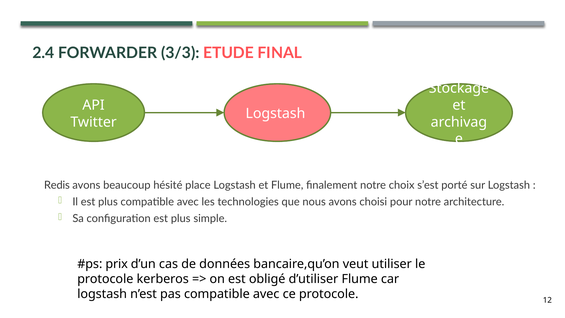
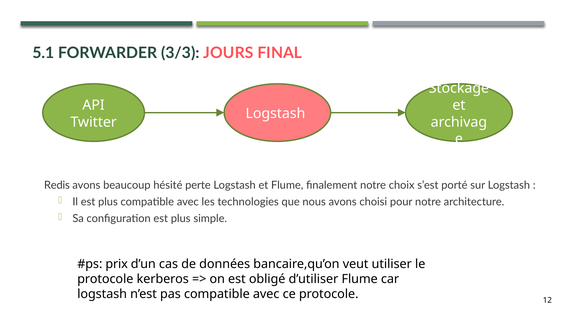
2.4: 2.4 -> 5.1 (43, 53)
ETUDE: ETUDE -> JOURS (228, 53)
place: place -> perte (198, 185)
